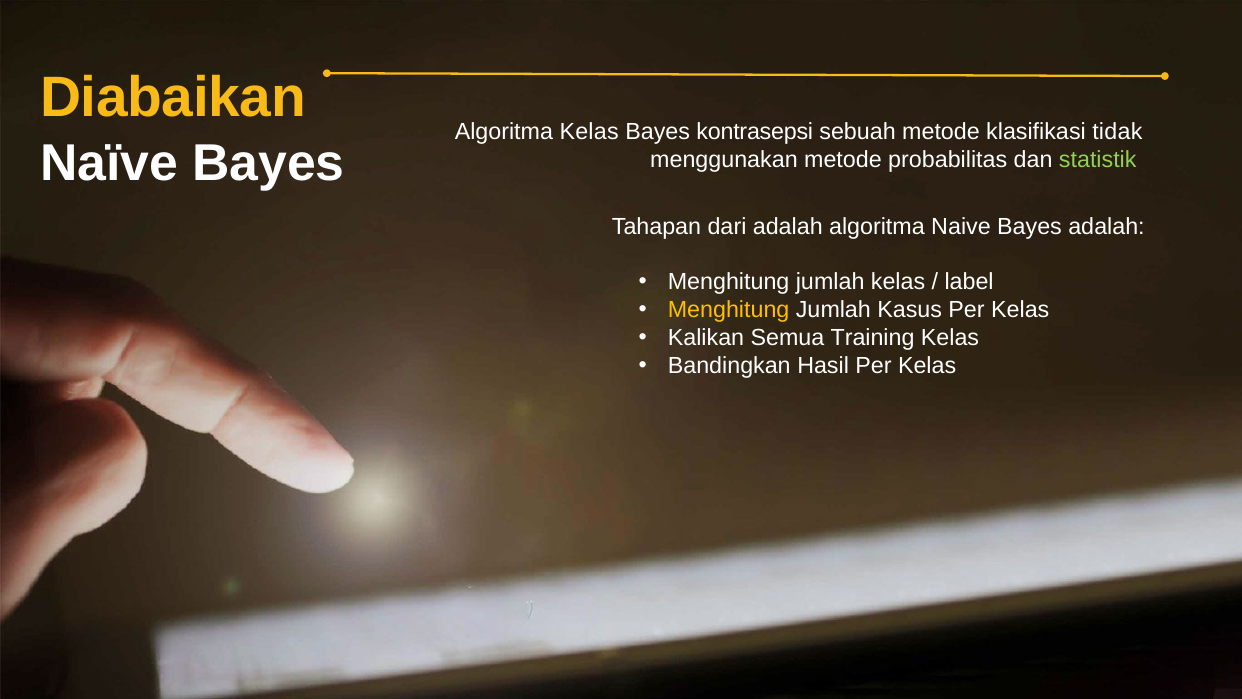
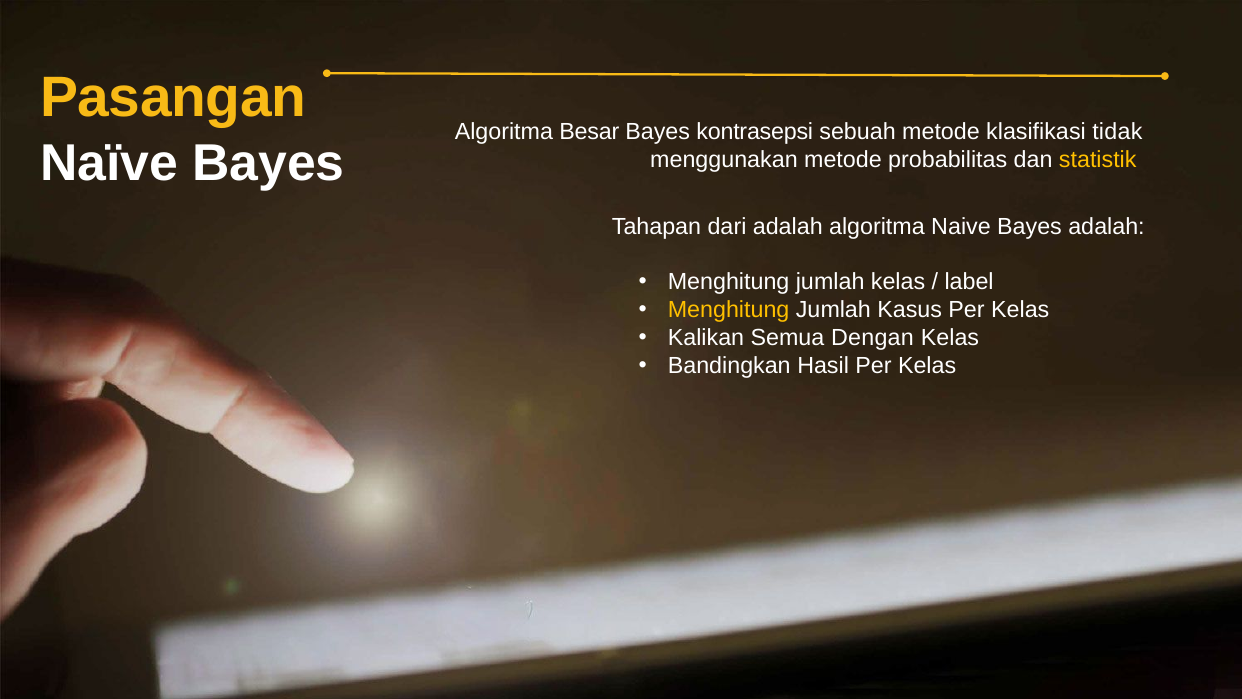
Diabaikan: Diabaikan -> Pasangan (173, 97)
Algoritma Kelas: Kelas -> Besar (589, 132)
statistik colour: light green -> yellow (1098, 160)
Training: Training -> Dengan (872, 338)
